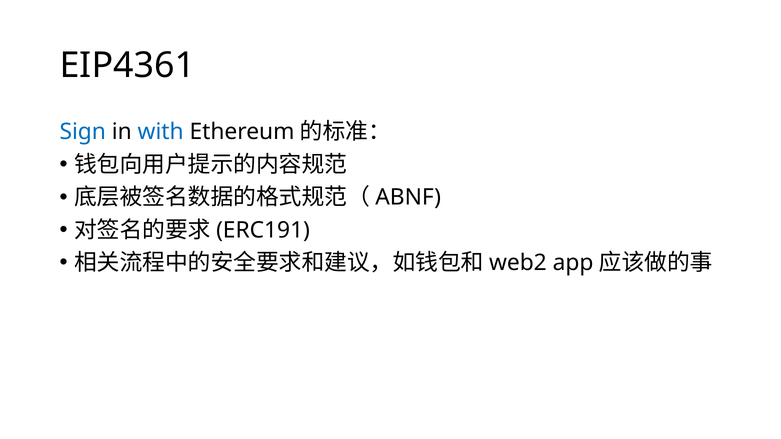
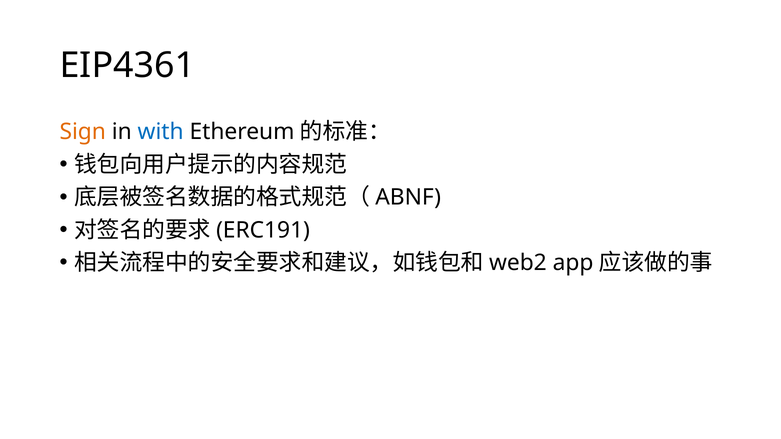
Sign colour: blue -> orange (83, 132)
